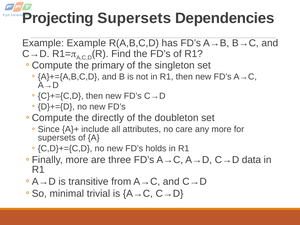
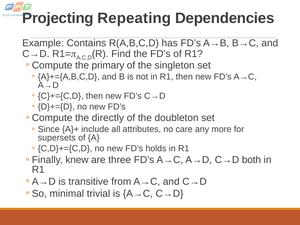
Projecting Supersets: Supersets -> Repeating (134, 18)
Example Example: Example -> Contains (86, 43)
more: more -> knew (77, 160)
data: data -> both (251, 160)
